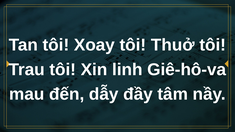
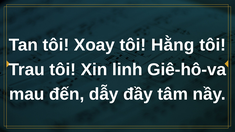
Thuở: Thuở -> Hằng (173, 45)
